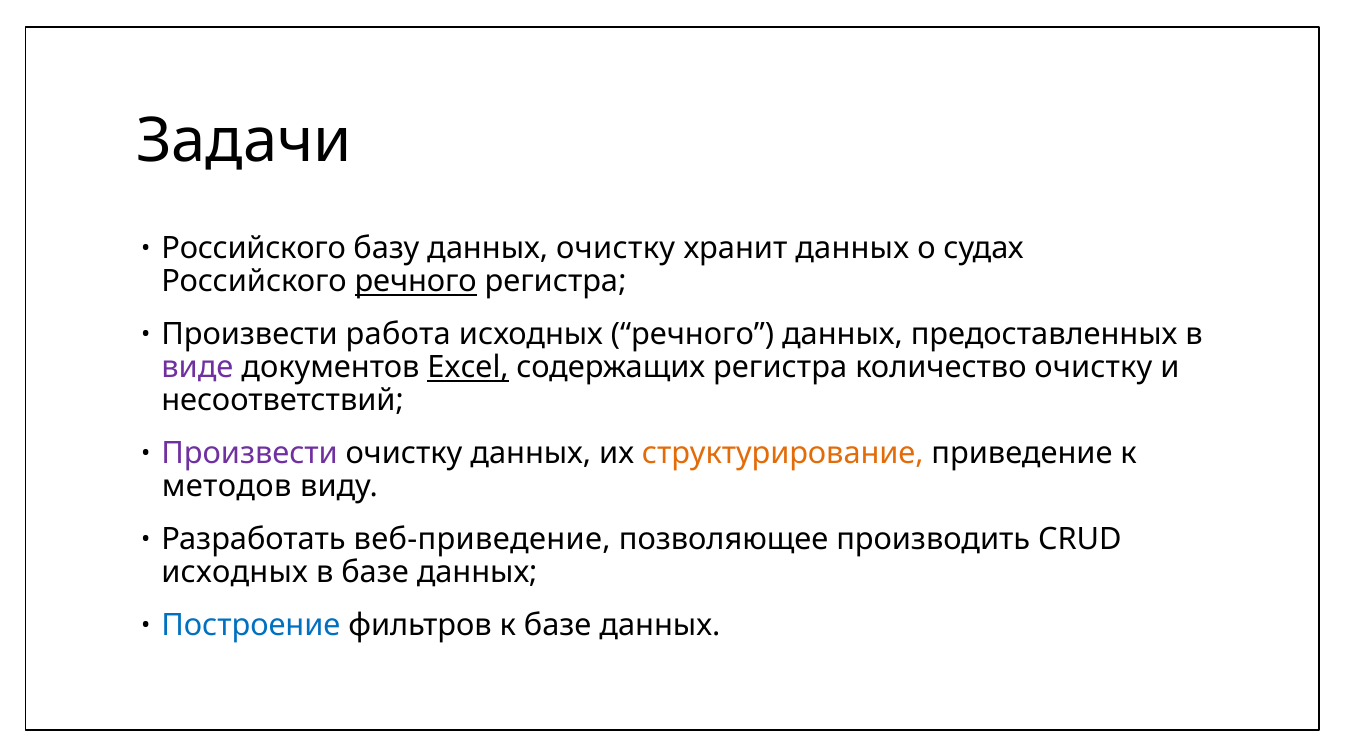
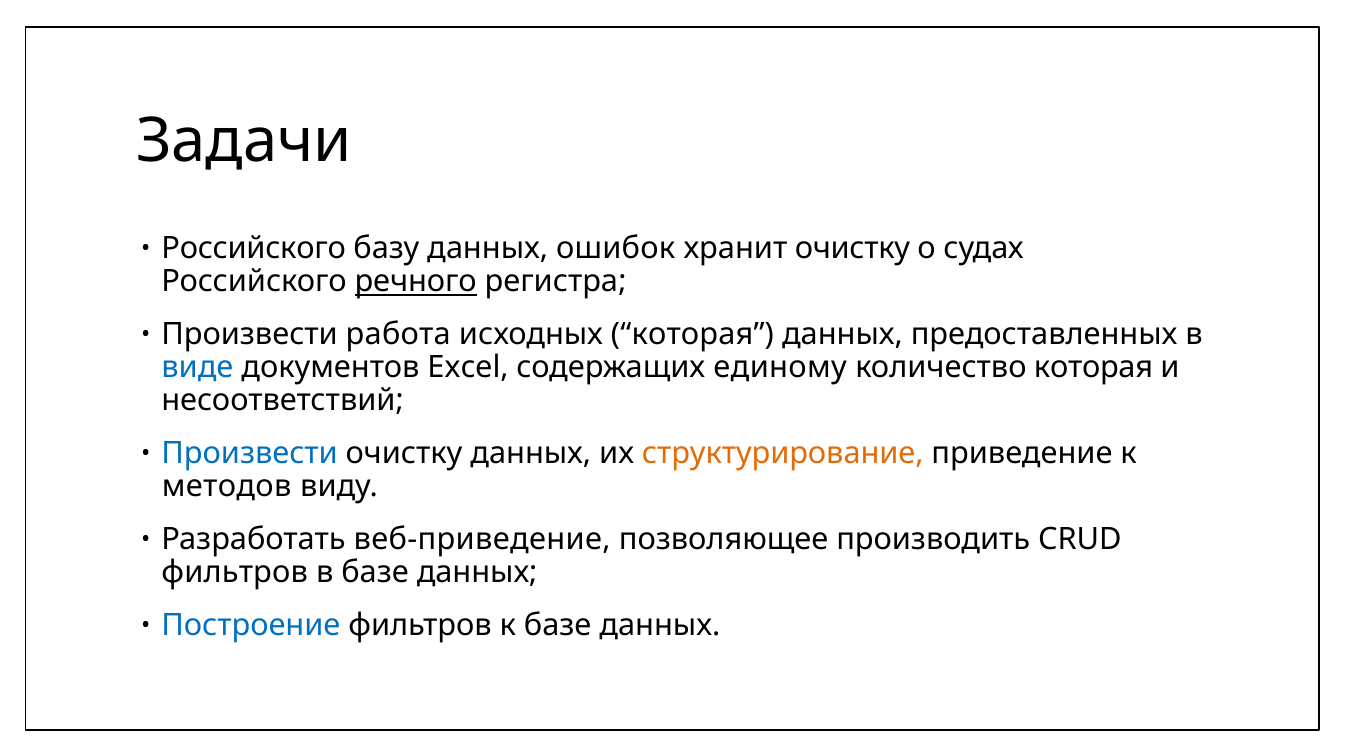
данных очистку: очистку -> ошибок (616, 248)
хранит данных: данных -> очистку (852, 248)
исходных речного: речного -> которая (692, 335)
виде colour: purple -> blue (197, 368)
Excel underline: present -> none (468, 368)
содержащих регистра: регистра -> единому (780, 368)
количество очистку: очистку -> которая (1094, 368)
Произвести colour: purple -> blue (250, 454)
исходных: исходных -> фильтров (235, 573)
